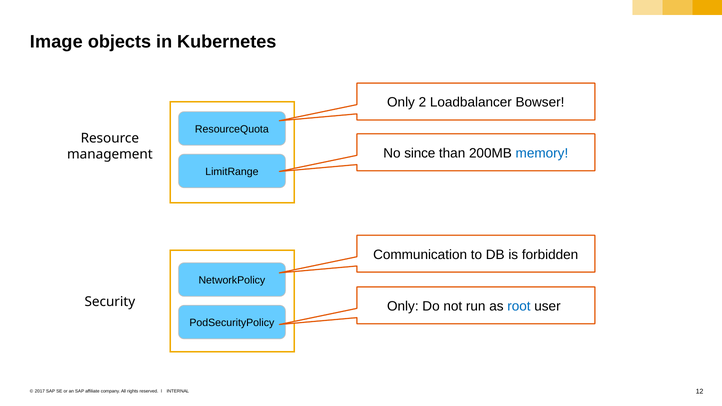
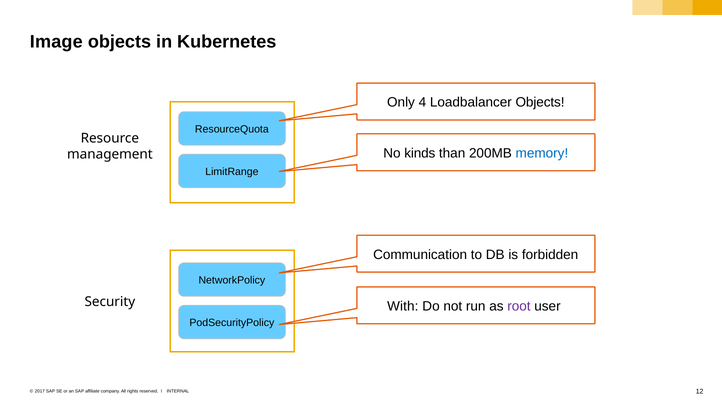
2: 2 -> 4 (422, 103)
Loadbalancer Bowser: Bowser -> Objects (540, 103)
since: since -> kinds (420, 153)
Security Only: Only -> With (403, 306)
root colour: blue -> purple (519, 306)
